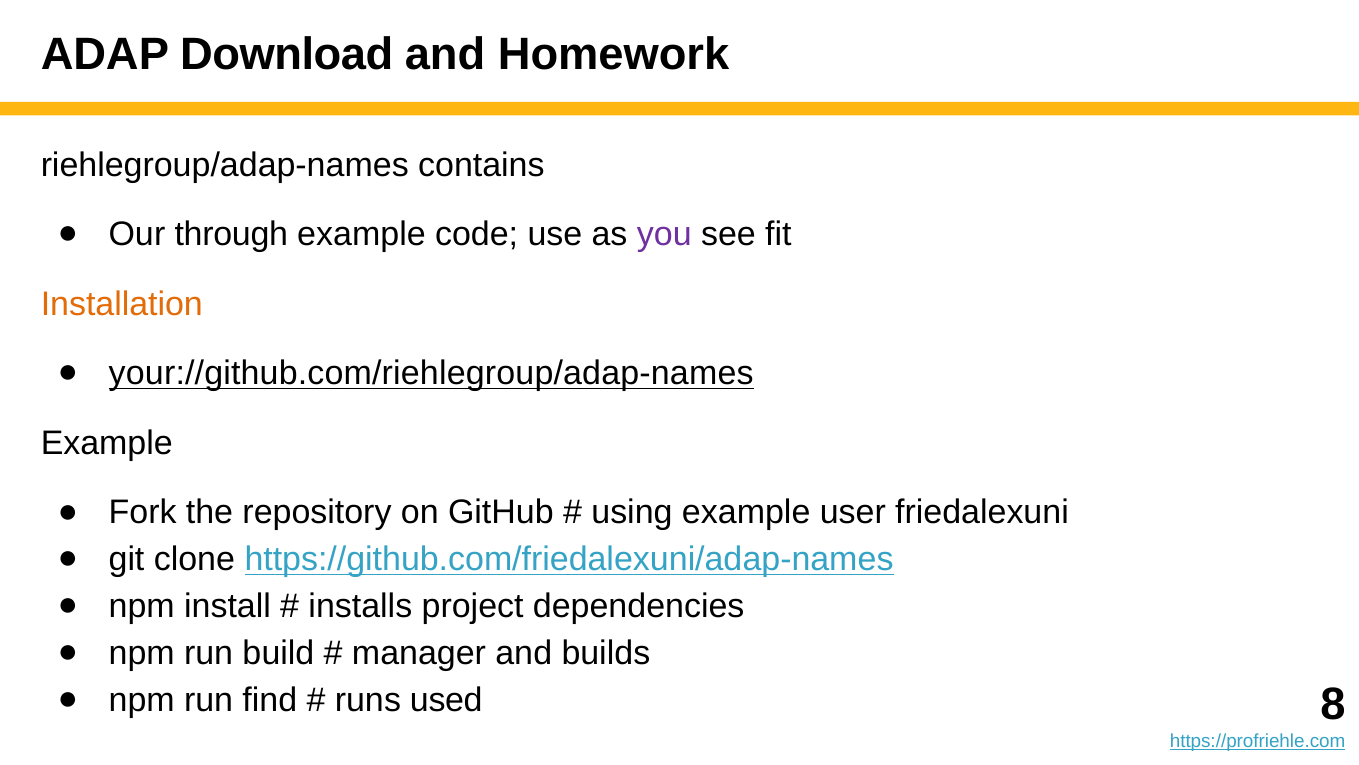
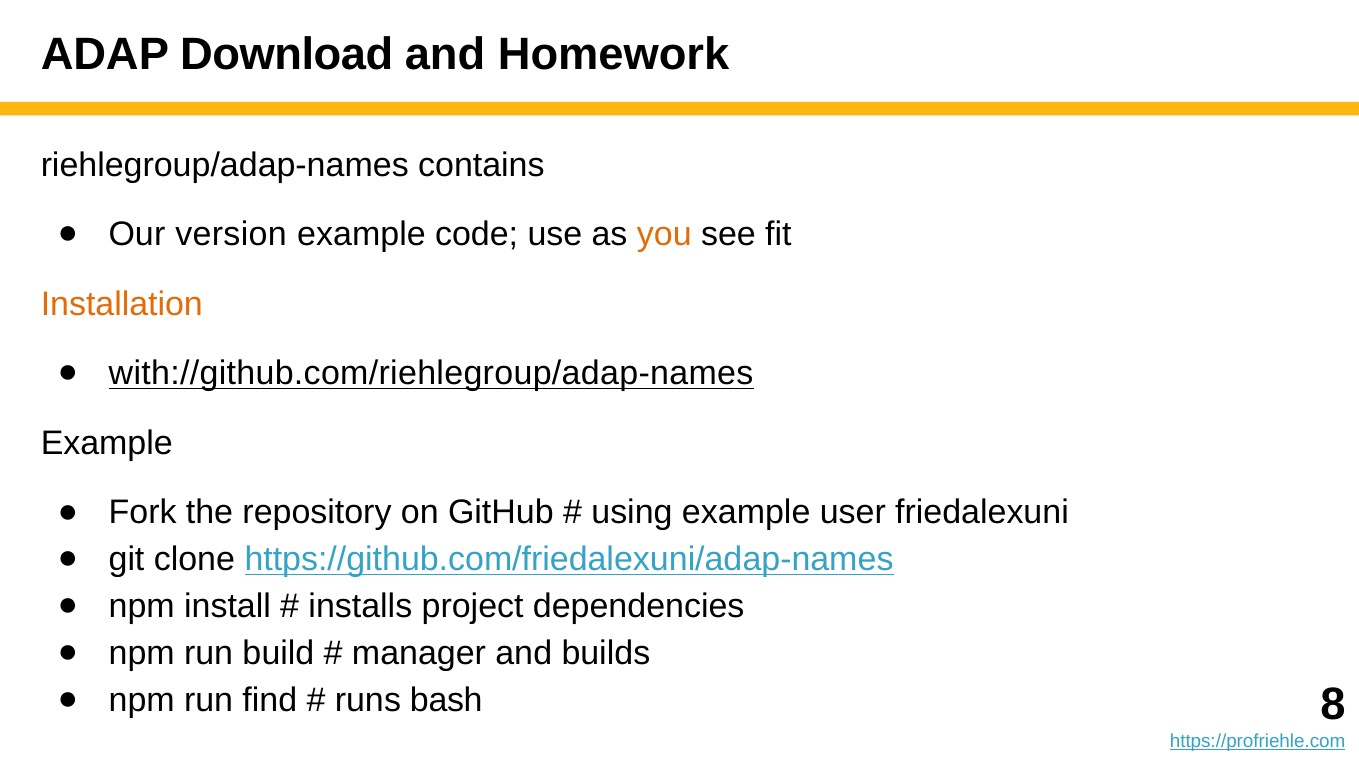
through: through -> version (231, 234)
you colour: purple -> orange (664, 234)
your://github.com/riehlegroup/adap-names: your://github.com/riehlegroup/adap-names -> with://github.com/riehlegroup/adap-names (431, 373)
used: used -> bash (446, 700)
